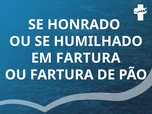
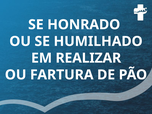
EM FARTURA: FARTURA -> REALIZAR (88, 58)
